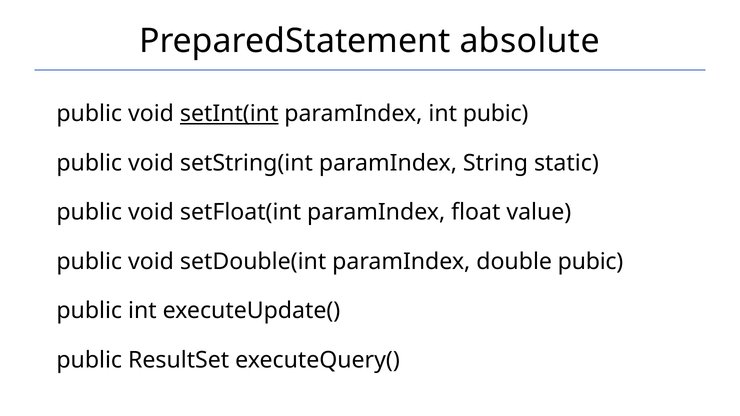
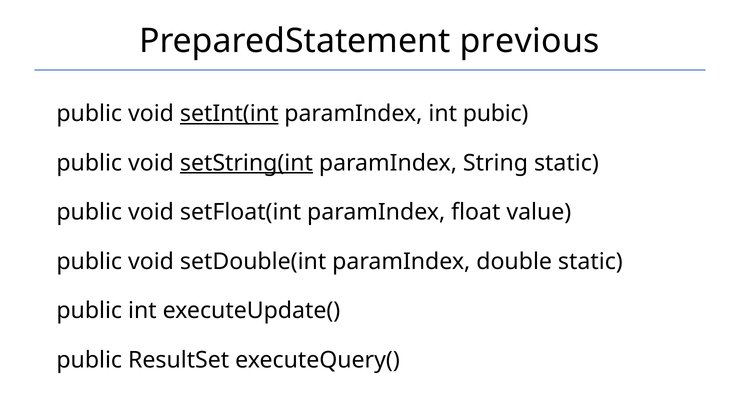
absolute: absolute -> previous (530, 41)
setString(int underline: none -> present (246, 163)
double pubic: pubic -> static (590, 262)
